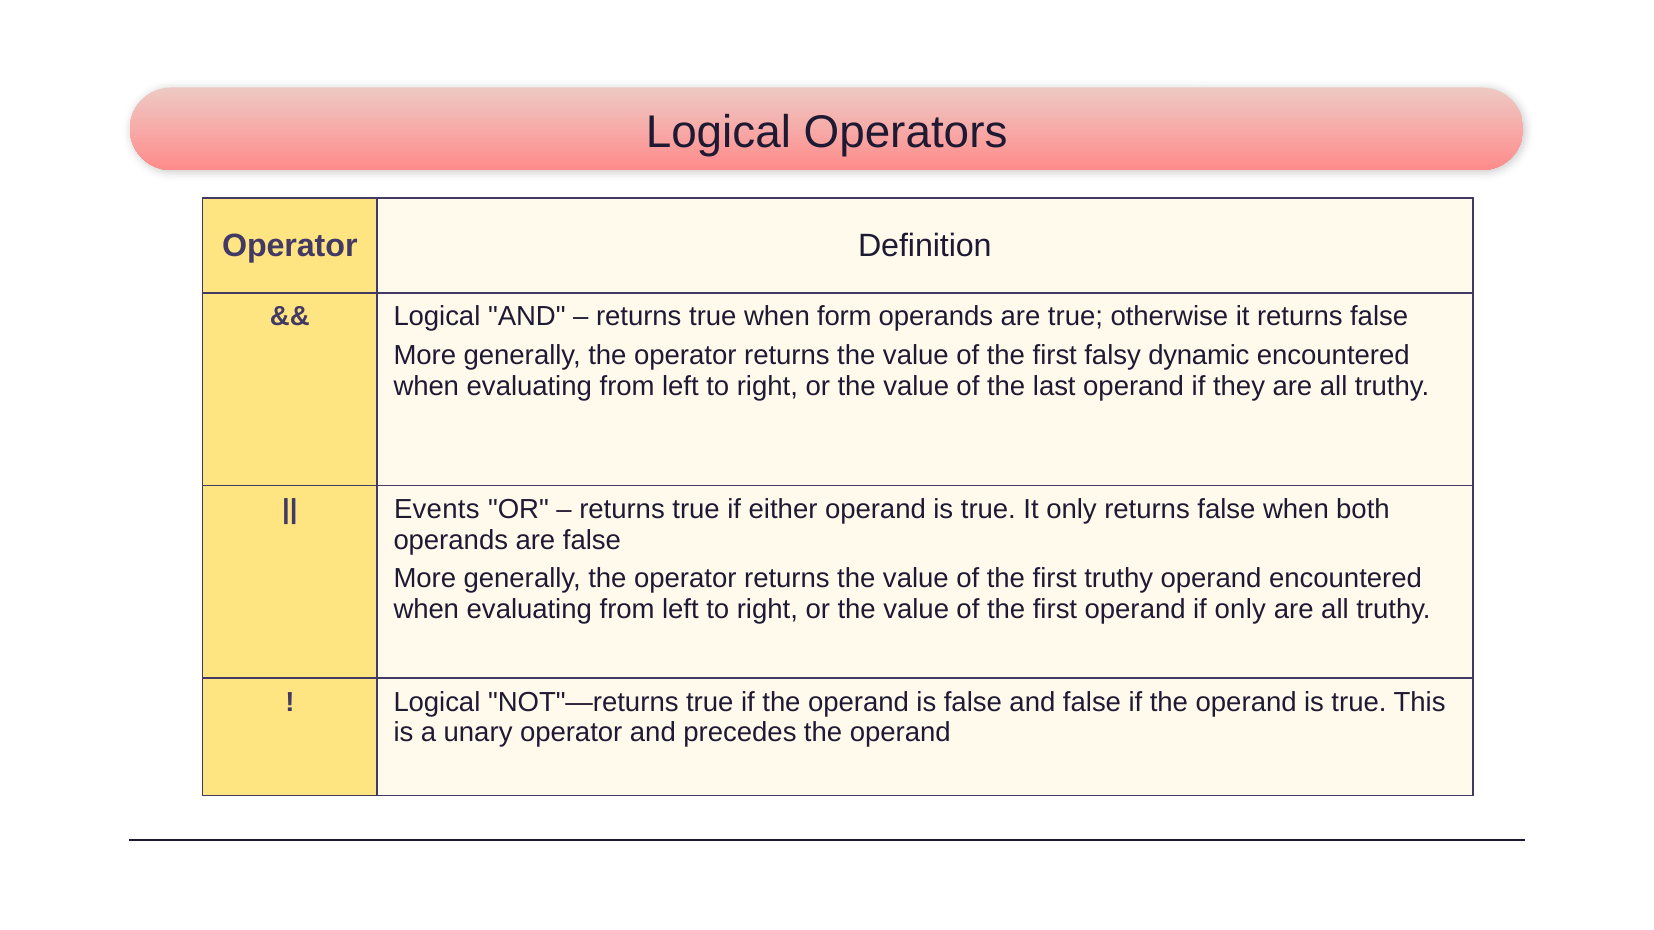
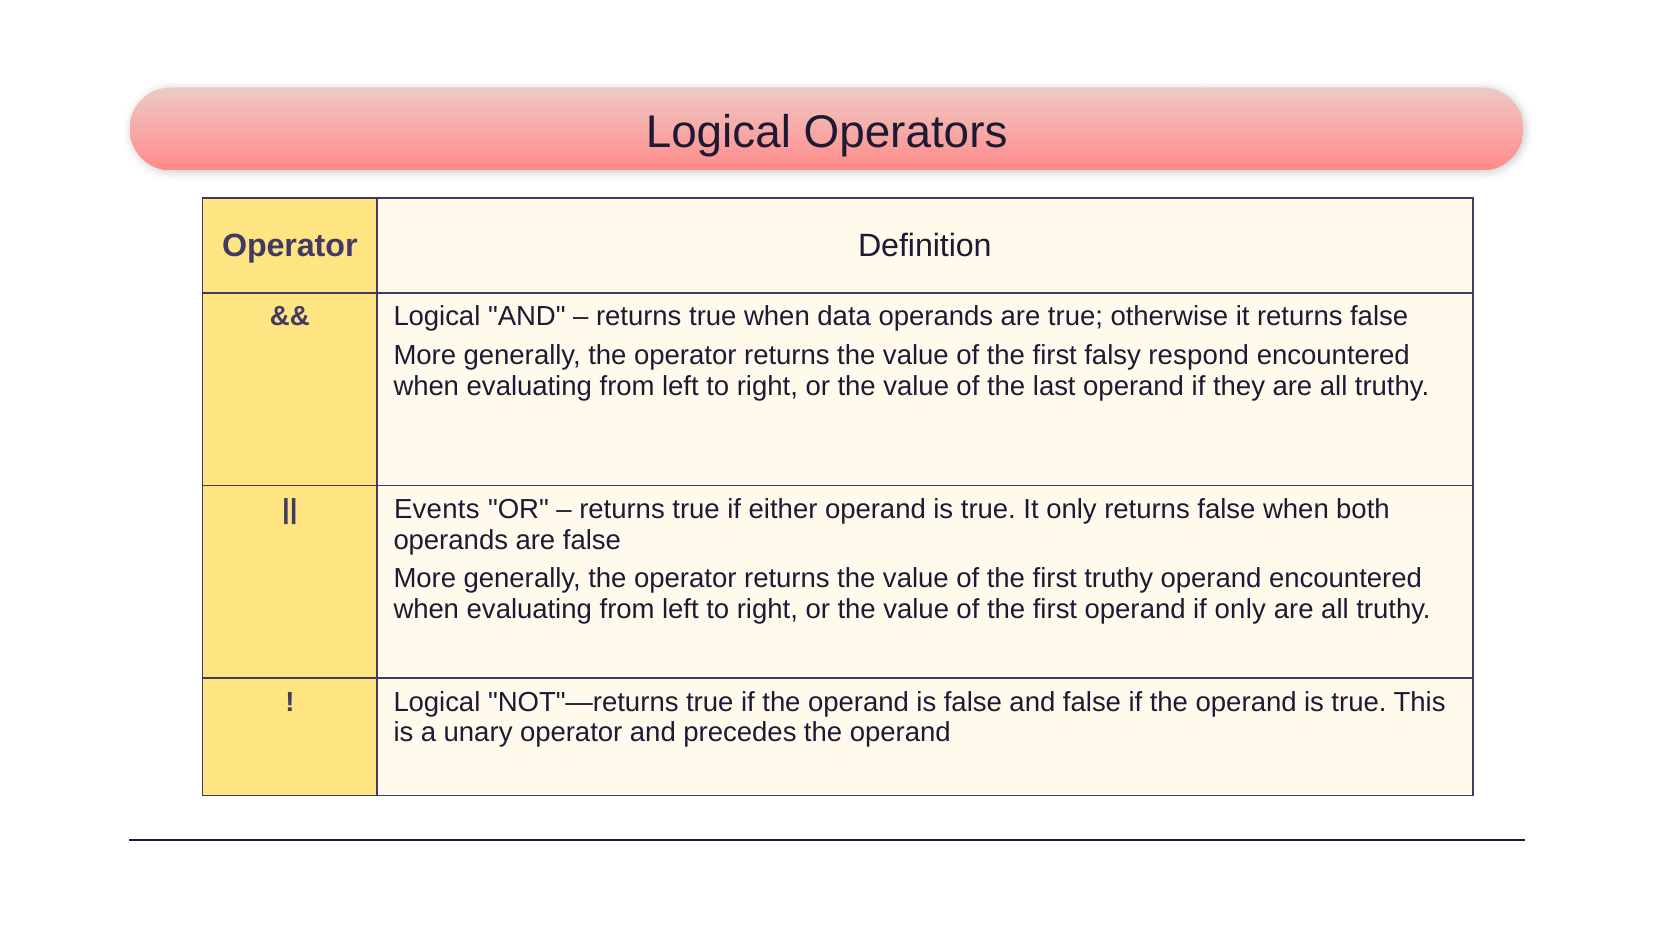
form: form -> data (844, 317)
dynamic: dynamic -> respond (1199, 356)
